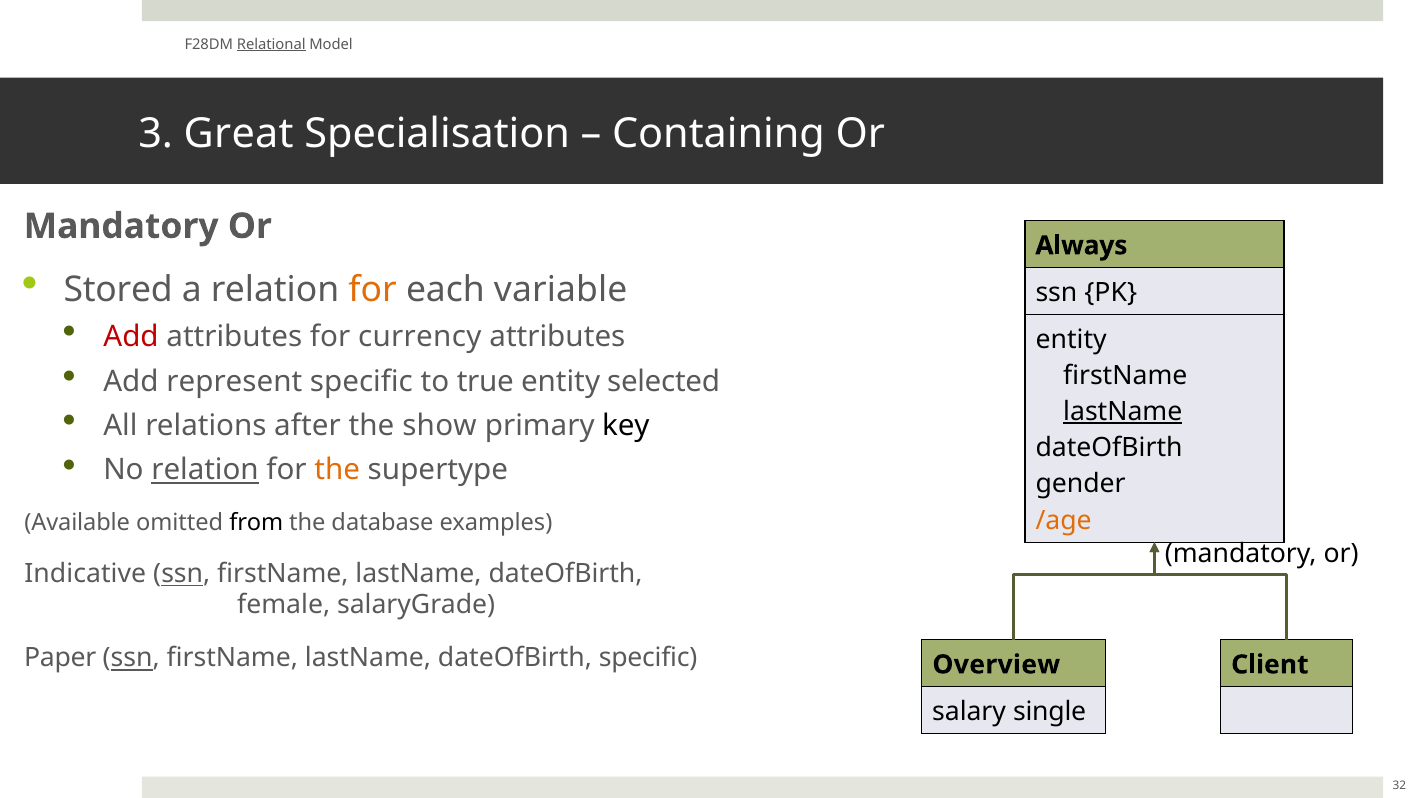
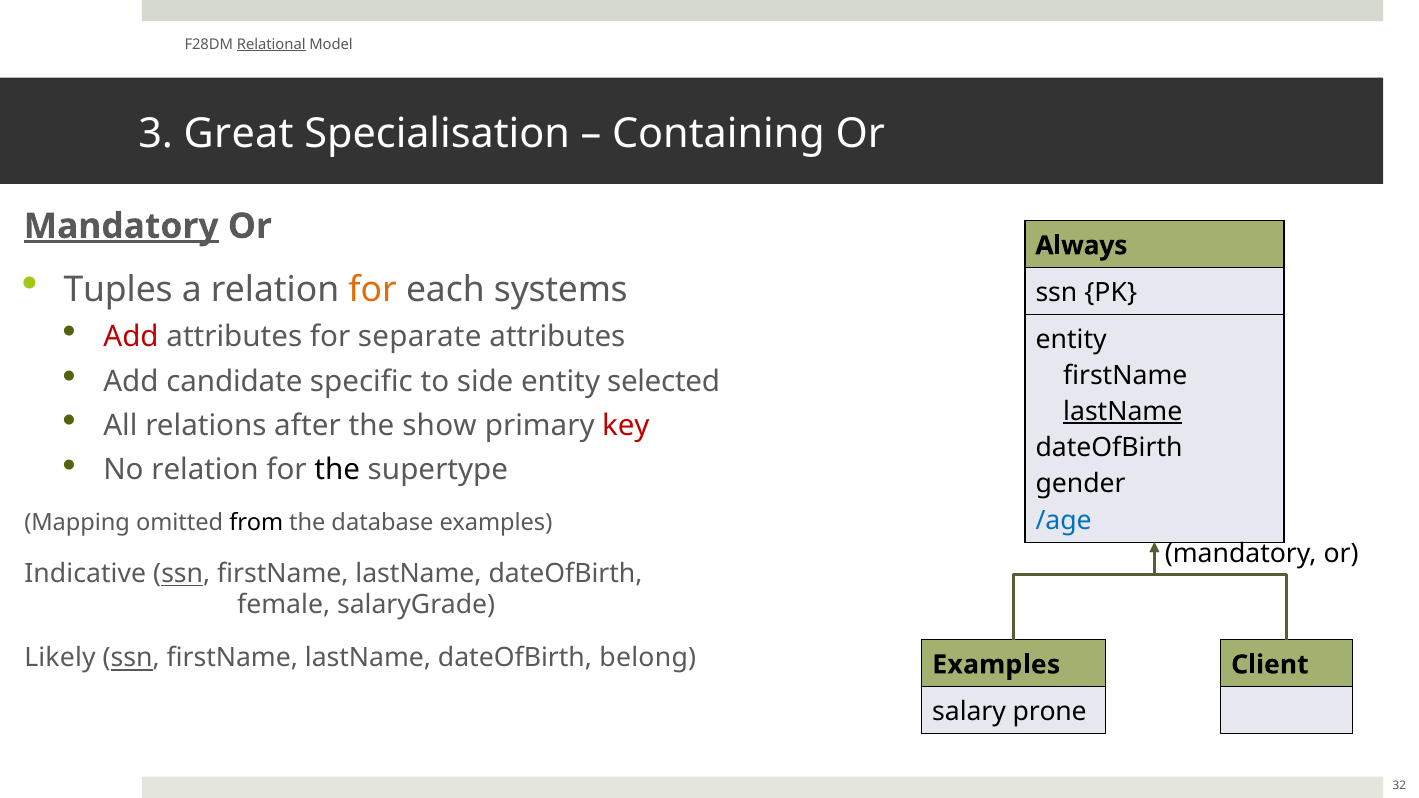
Mandatory underline: none -> present (121, 226)
Stored: Stored -> Tuples (118, 290)
variable: variable -> systems (561, 290)
currency: currency -> separate (420, 337)
represent: represent -> candidate (234, 381)
true: true -> side (485, 381)
key colour: black -> red (626, 426)
relation underline: present -> none (205, 470)
the colour: orange -> black (337, 470)
/age colour: orange -> blue (1064, 520)
Available: Available -> Mapping (77, 522)
Paper: Paper -> Likely (60, 658)
dateOfBirth specific: specific -> belong (648, 658)
Overview: Overview -> Examples (996, 665)
single: single -> prone (1050, 712)
